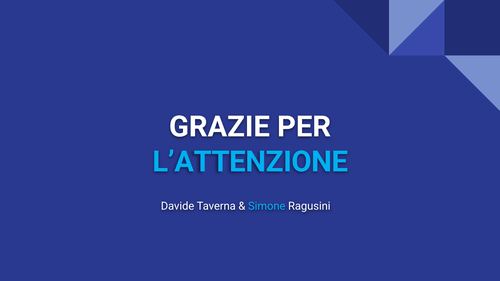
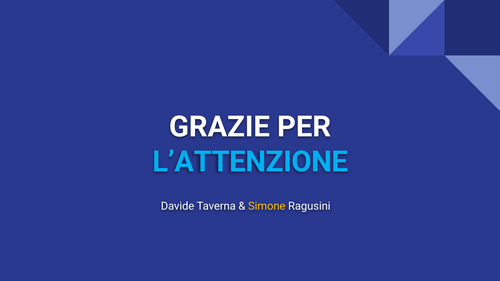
Simone colour: light blue -> yellow (267, 206)
